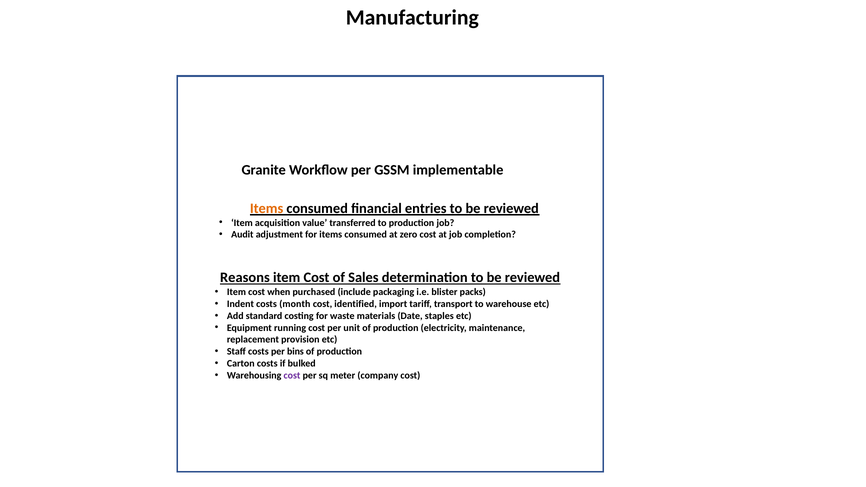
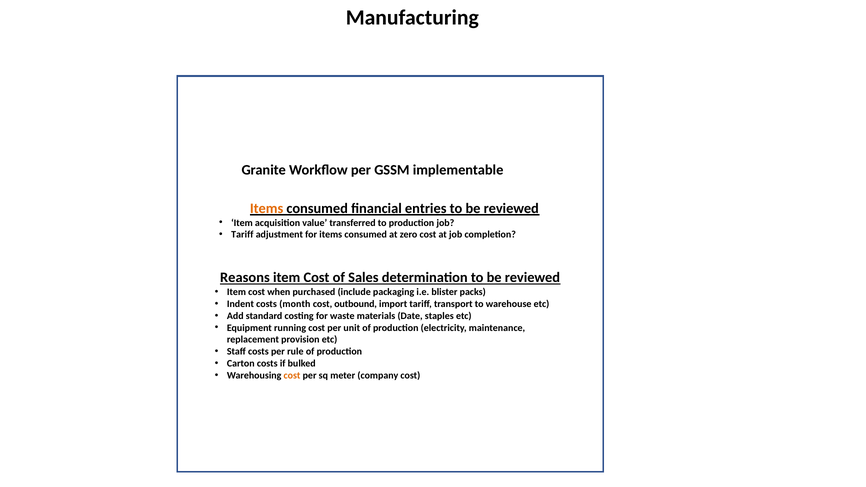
Audit: Audit -> Tariff (242, 235)
identified: identified -> outbound (356, 304)
bins: bins -> rule (295, 352)
cost colour: purple -> orange (292, 376)
